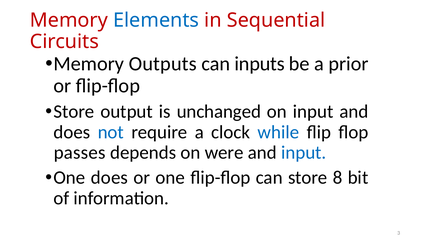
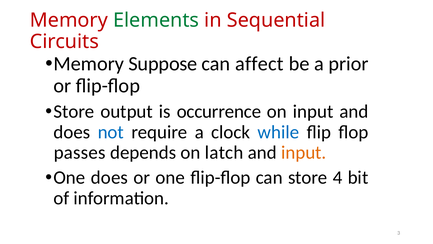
Elements colour: blue -> green (156, 20)
Outputs: Outputs -> Suppose (163, 64)
inputs: inputs -> affect (259, 64)
unchanged: unchanged -> occurrence (219, 111)
were: were -> latch (224, 152)
input colour: blue -> orange (304, 152)
8: 8 -> 4 (337, 177)
